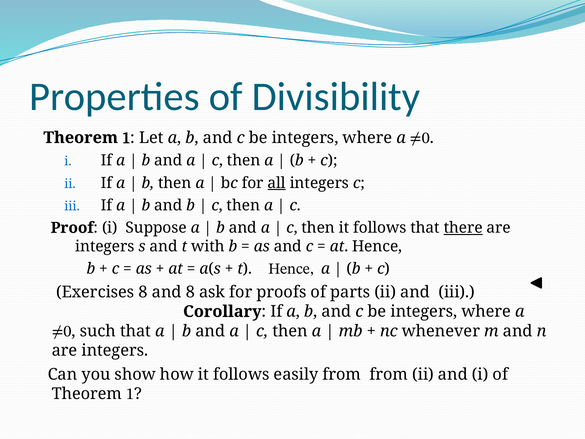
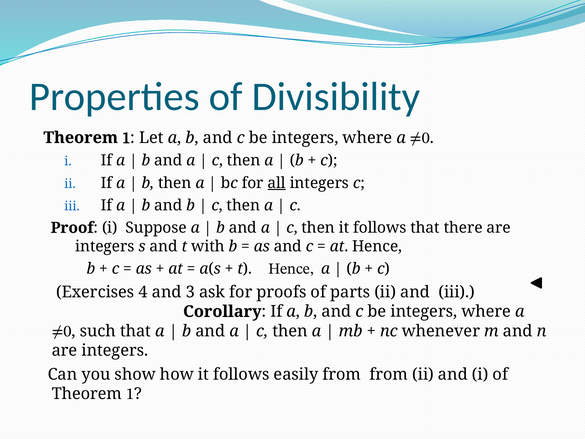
there underline: present -> none (463, 228)
Exercises 8: 8 -> 4 (143, 292)
and 8: 8 -> 3 (190, 292)
